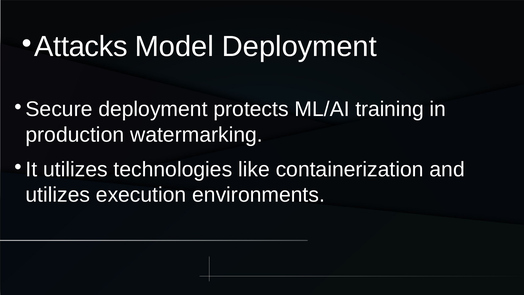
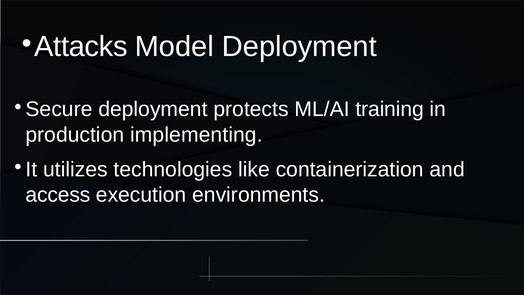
watermarking: watermarking -> implementing (196, 135)
utilizes: utilizes -> access (58, 195)
